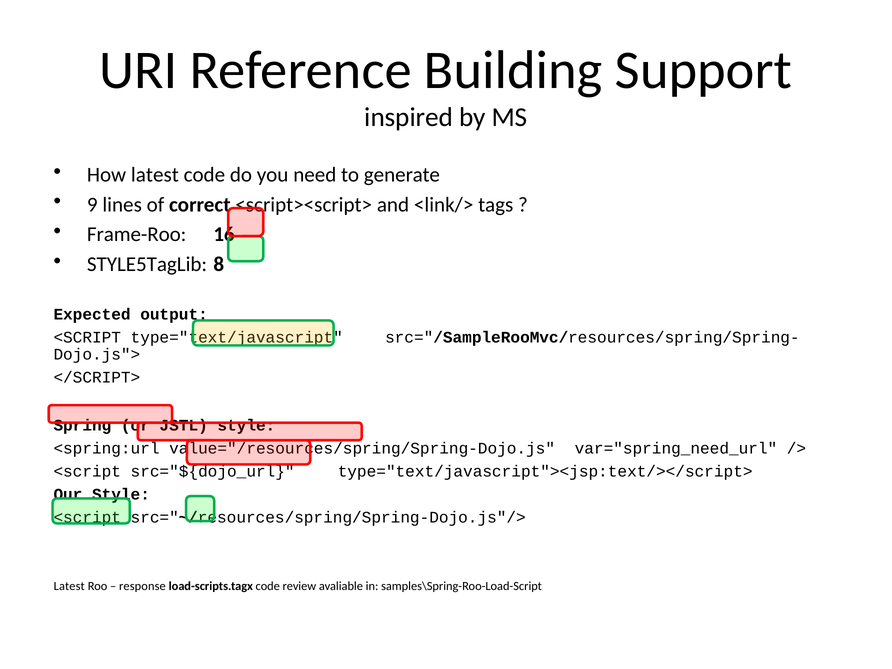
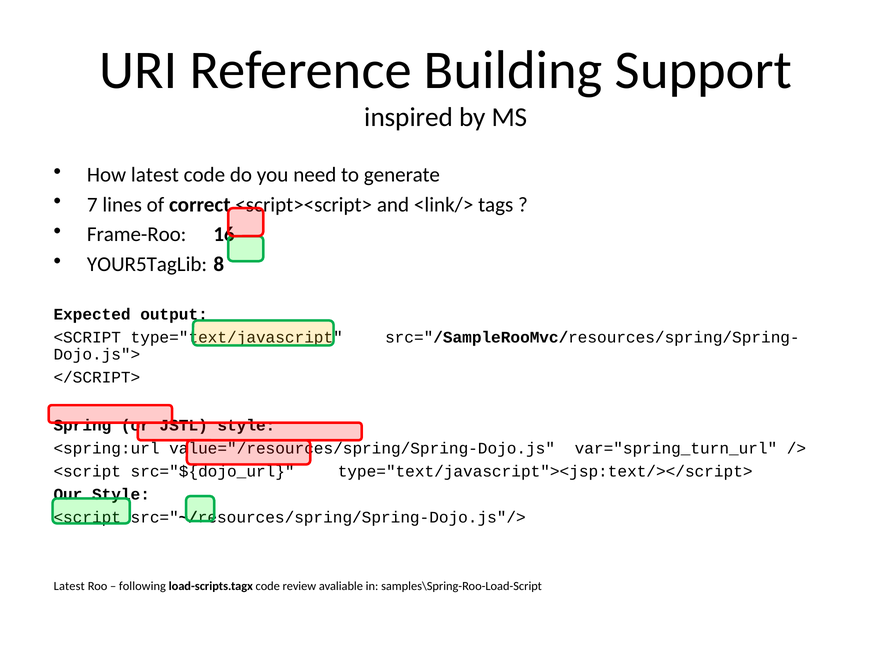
9: 9 -> 7 (92, 205)
STYLE5TagLib: STYLE5TagLib -> YOUR5TagLib (147, 264)
var="spring_need_url: var="spring_need_url -> var="spring_turn_url (676, 448)
response: response -> following (142, 586)
